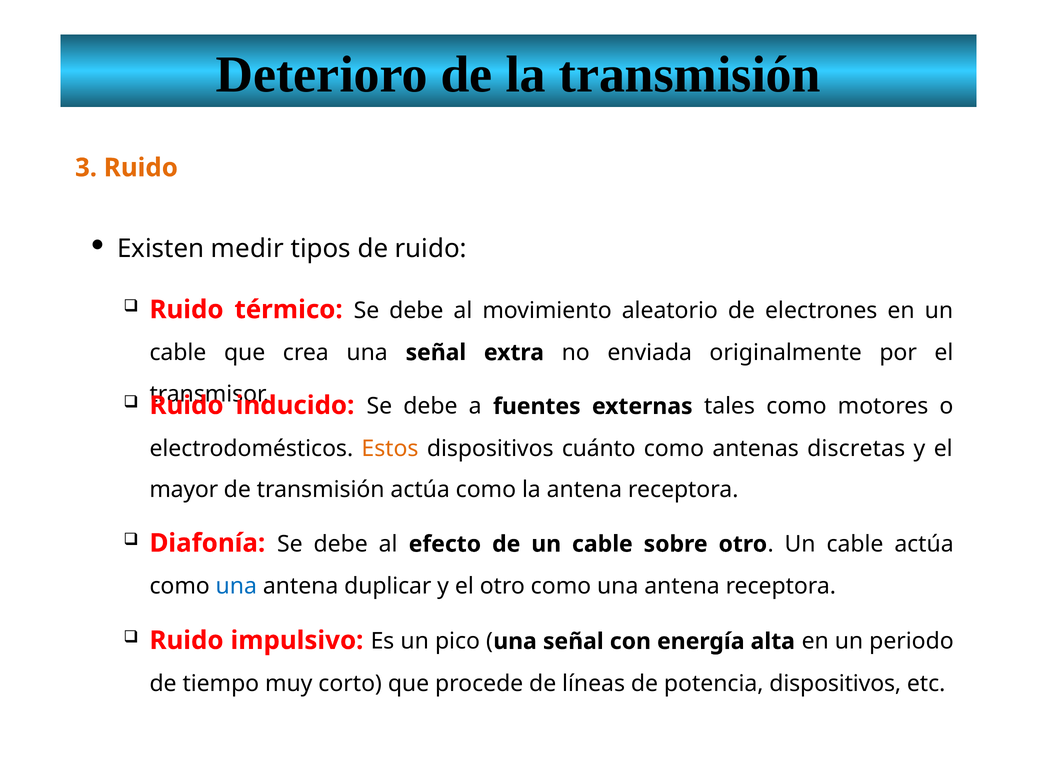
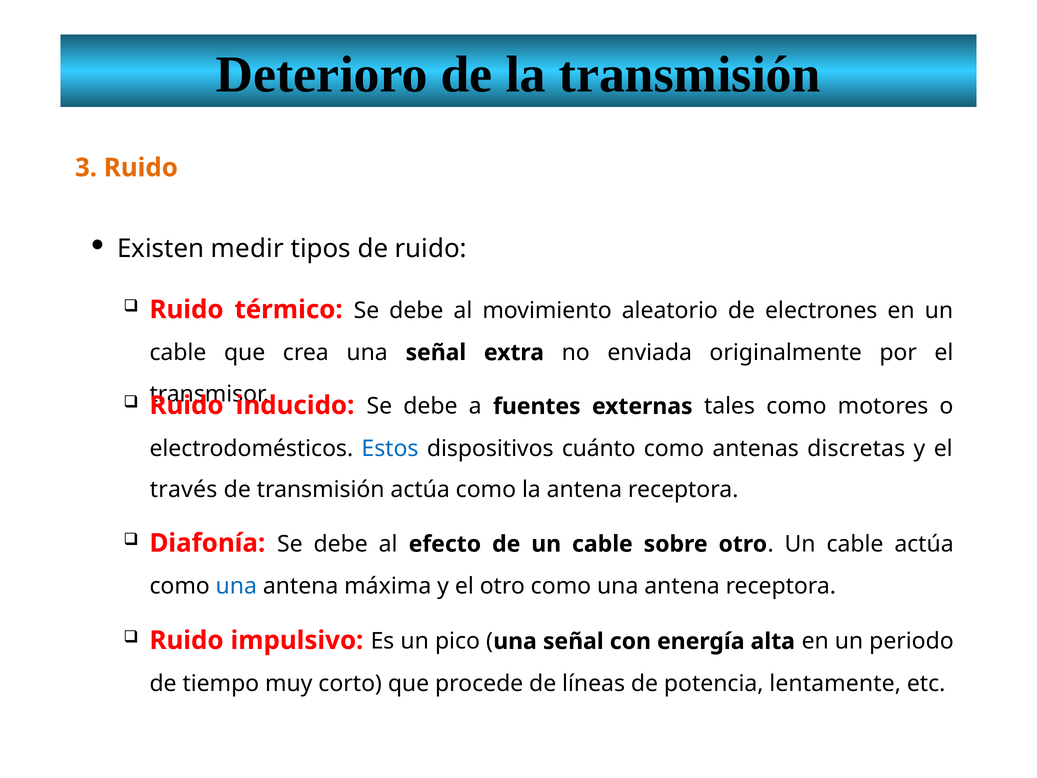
Estos colour: orange -> blue (390, 448)
mayor: mayor -> través (184, 490)
duplicar: duplicar -> máxima (388, 586)
potencia dispositivos: dispositivos -> lentamente (835, 683)
